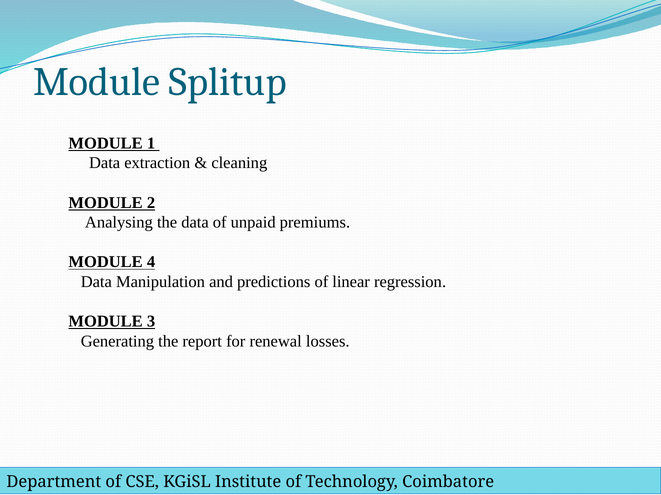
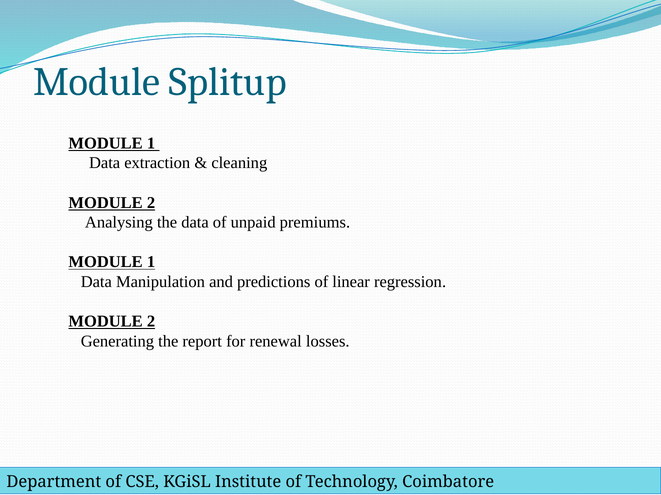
4: 4 -> 1 (151, 262)
3: 3 -> 2 (151, 322)
